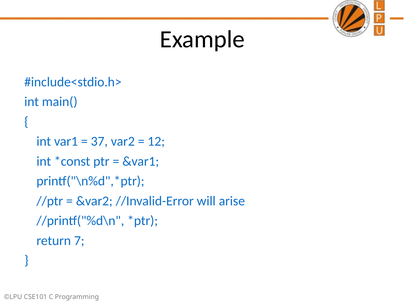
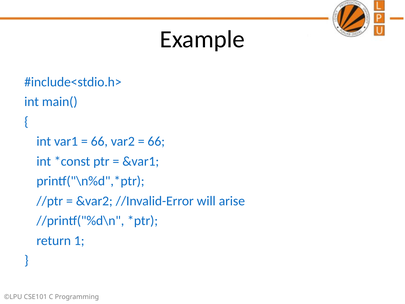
37: 37 -> 66 (99, 141)
12: 12 -> 66 (156, 141)
7: 7 -> 1 (79, 240)
